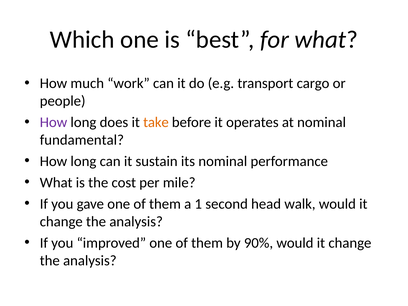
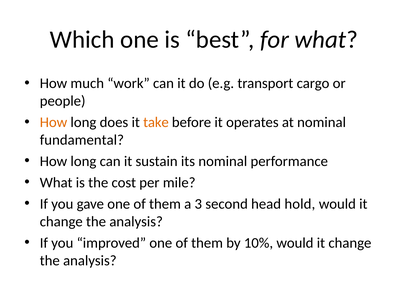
How colour: purple -> orange (53, 122)
1: 1 -> 3 (198, 204)
walk: walk -> hold (300, 204)
90%: 90% -> 10% (259, 243)
